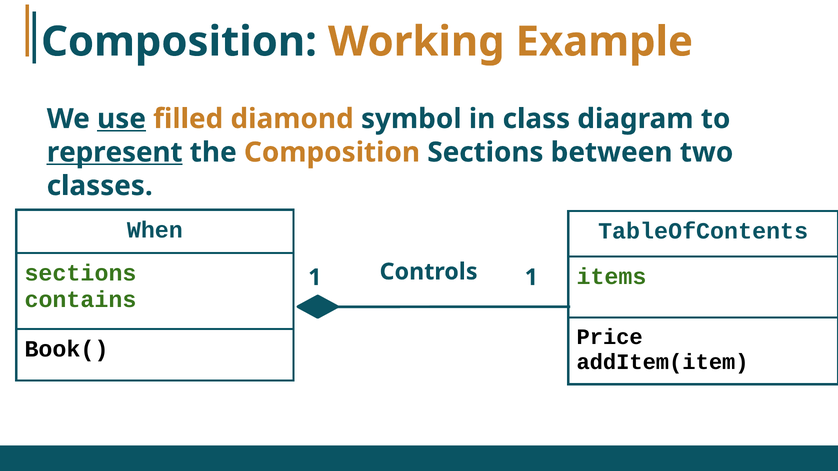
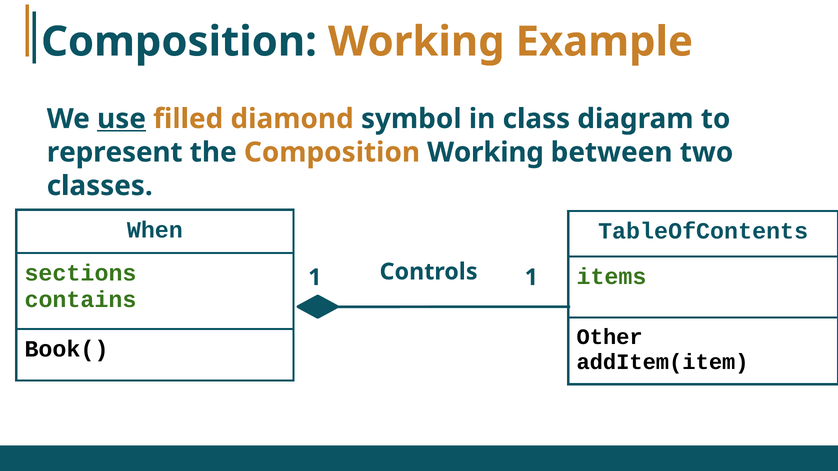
represent underline: present -> none (115, 152)
the Composition Sections: Sections -> Working (485, 152)
Price: Price -> Other (610, 337)
